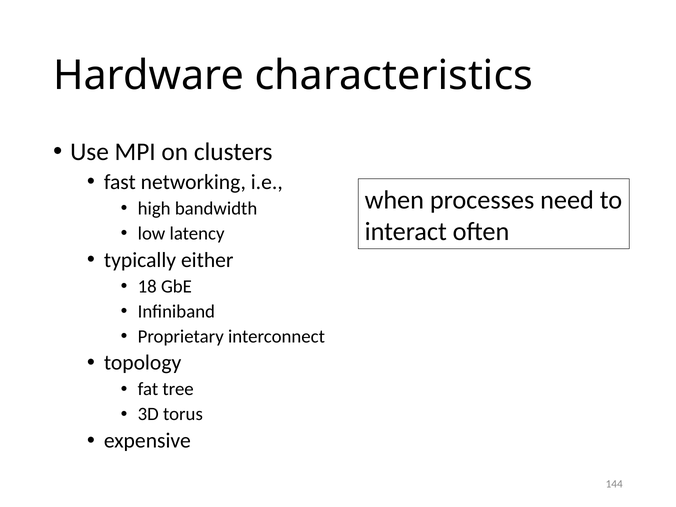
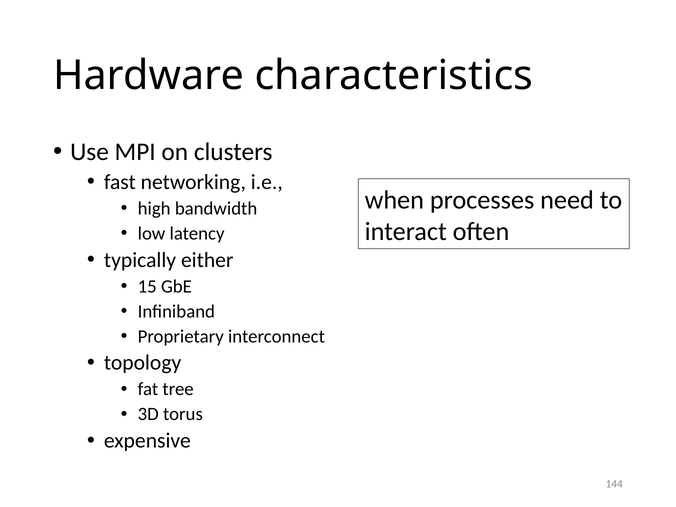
18: 18 -> 15 (147, 286)
